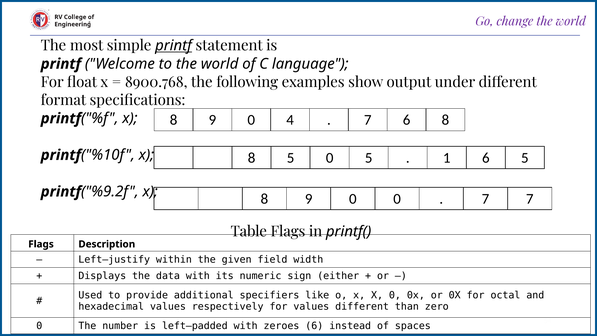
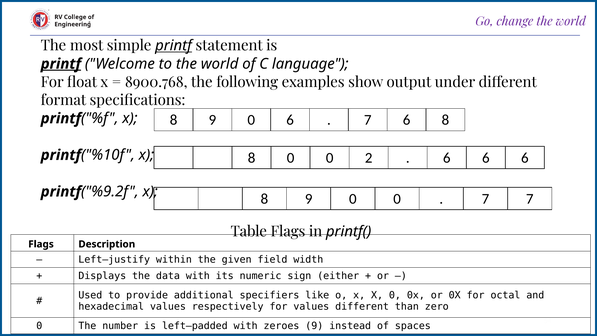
printf underline: none -> present (61, 64)
0 4: 4 -> 6 (290, 120)
8 5: 5 -> 0 (291, 158)
0 5: 5 -> 2 (369, 158)
1: 1 -> 6 (447, 158)
5: 5 -> 6 (525, 158)
zeroes 6: 6 -> 9 (314, 326)
